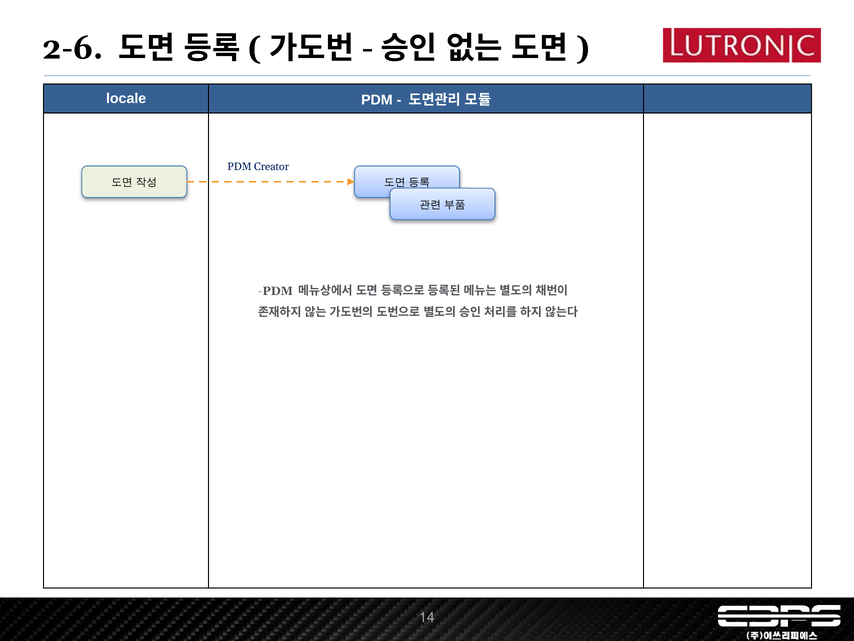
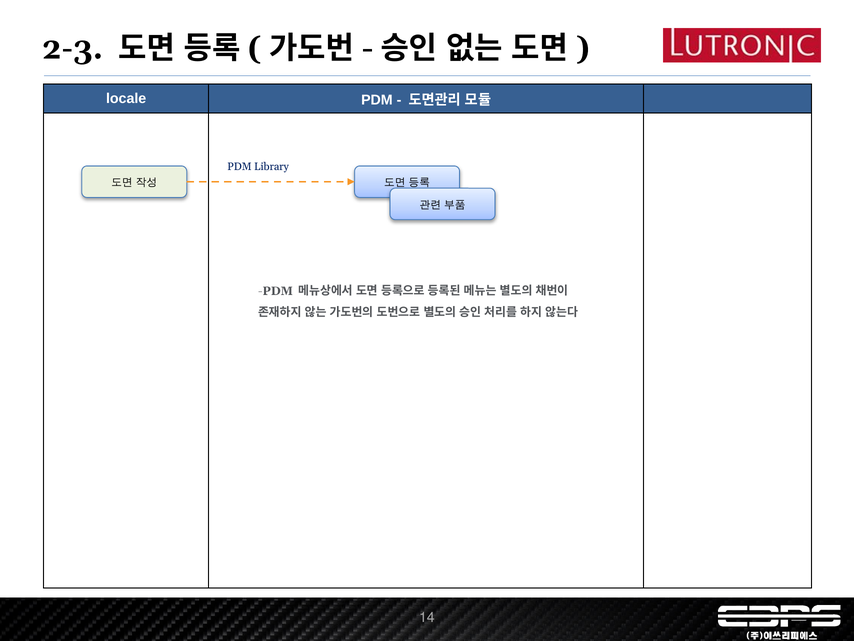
2-6: 2-6 -> 2-3 (72, 48)
Creator: Creator -> Library (272, 166)
